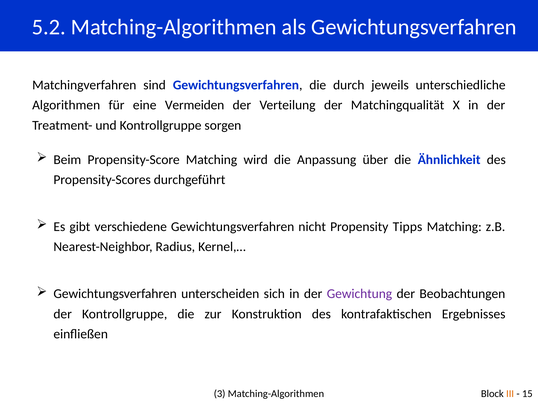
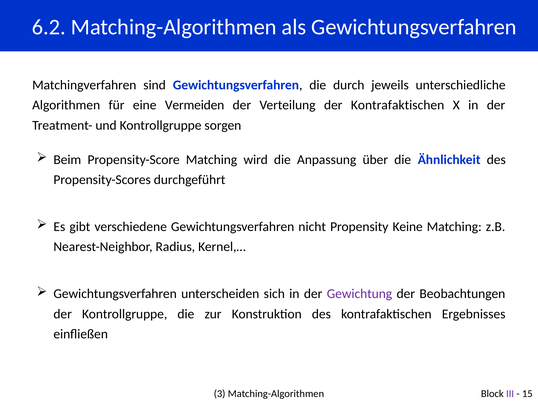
5.2: 5.2 -> 6.2 (49, 27)
der Matchingqualität: Matchingqualität -> Kontrafaktischen (398, 105)
Tipps: Tipps -> Keine (408, 227)
III colour: orange -> purple (510, 394)
